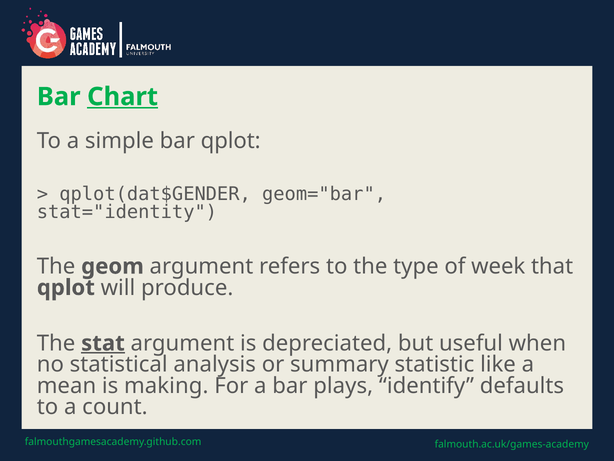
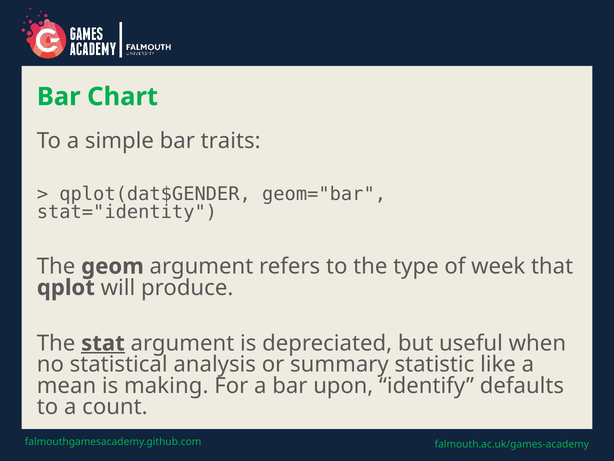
Chart underline: present -> none (123, 97)
bar qplot: qplot -> traits (231, 141)
plays: plays -> upon (343, 385)
